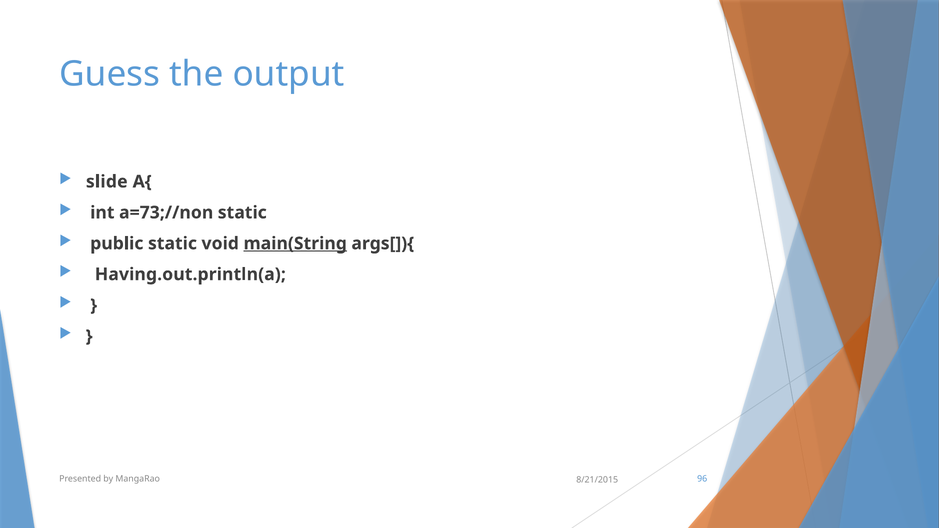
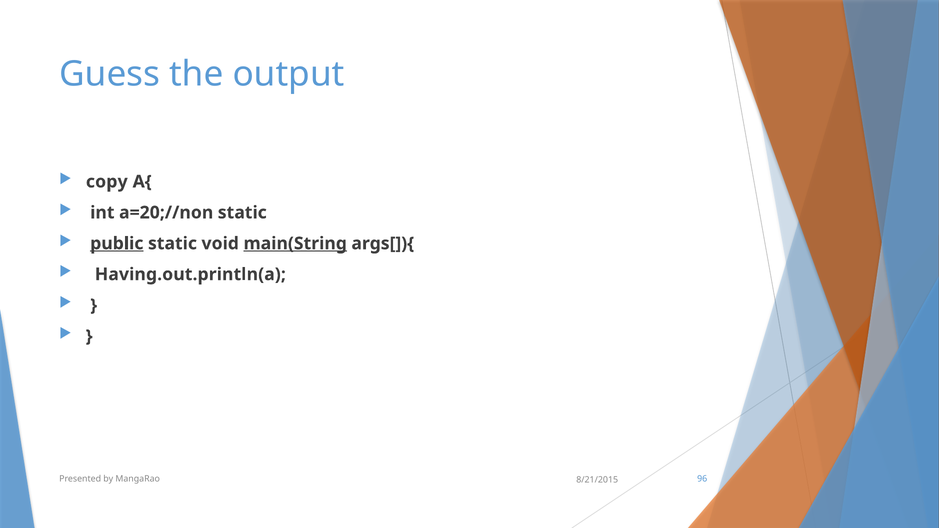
slide: slide -> copy (107, 182)
a=73;//non: a=73;//non -> a=20;//non (166, 213)
public underline: none -> present (117, 244)
